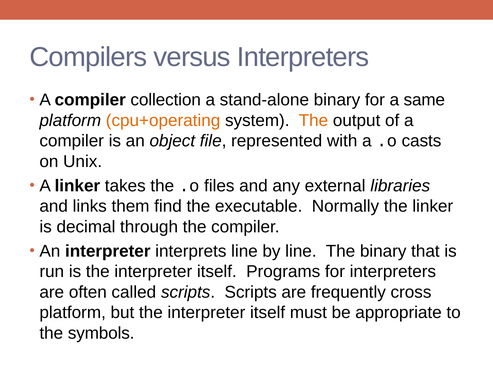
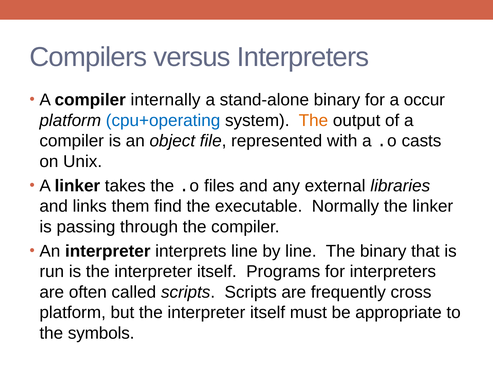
collection: collection -> internally (166, 100)
same: same -> occur (424, 100)
cpu+operating colour: orange -> blue (163, 121)
decimal: decimal -> passing (86, 227)
